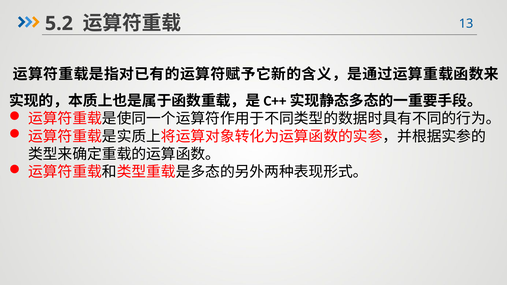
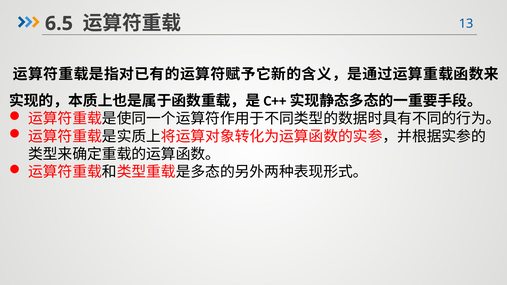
5.2: 5.2 -> 6.5 (59, 24)
